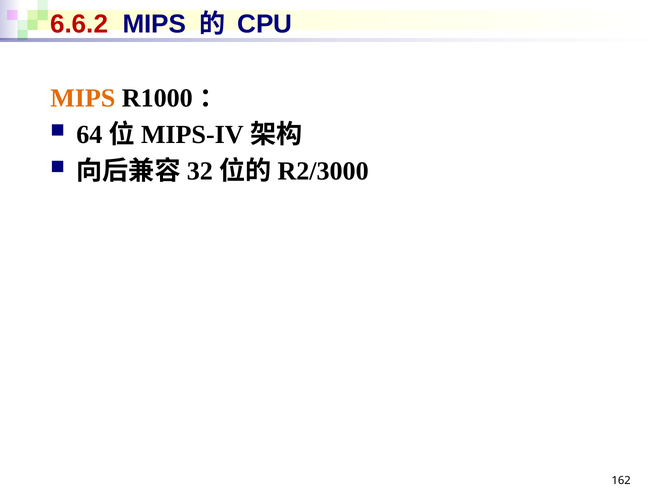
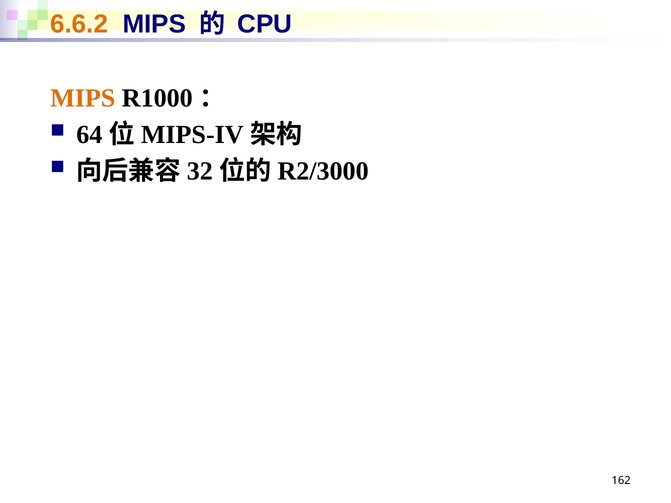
6.6.2 colour: red -> orange (79, 24)
